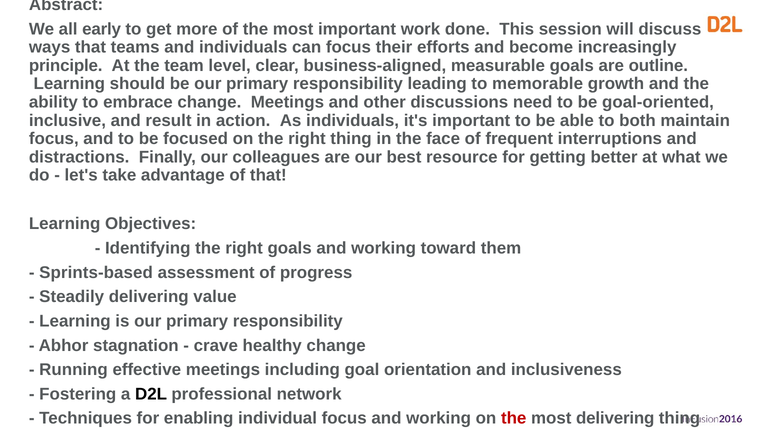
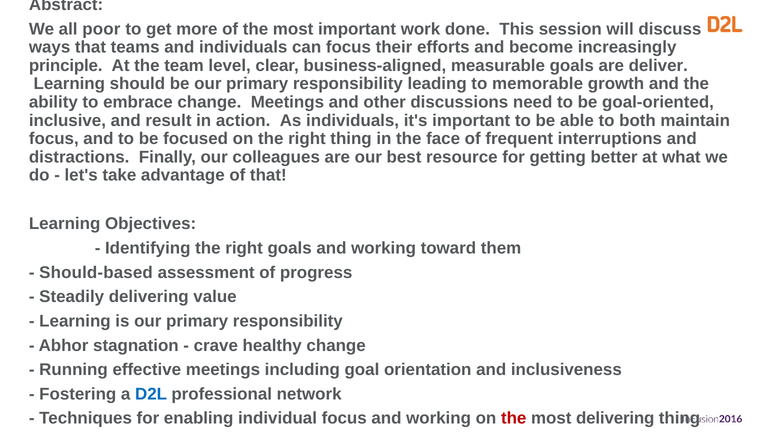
early: early -> poor (101, 29)
outline: outline -> deliver (658, 66)
Sprints-based: Sprints-based -> Should-based (96, 273)
D2L colour: black -> blue (151, 394)
